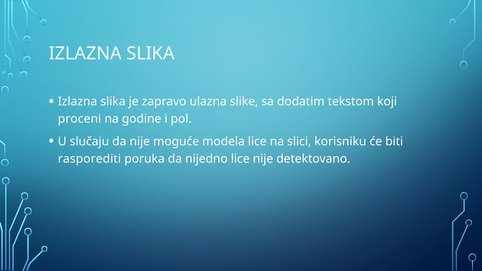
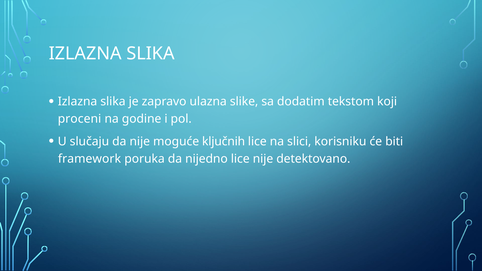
modela: modela -> ključnih (224, 141)
rasporediti: rasporediti -> framework (89, 159)
